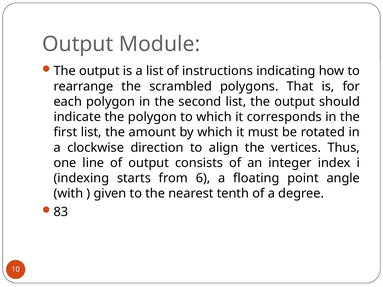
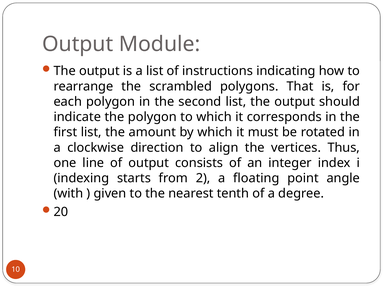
6: 6 -> 2 (203, 178)
83: 83 -> 20 (61, 212)
